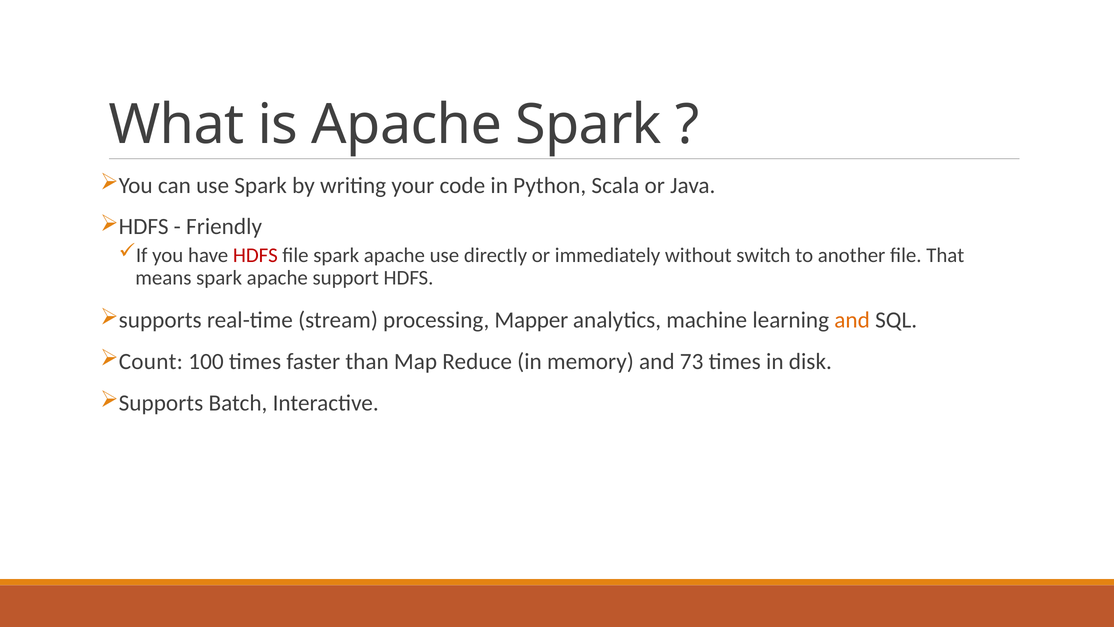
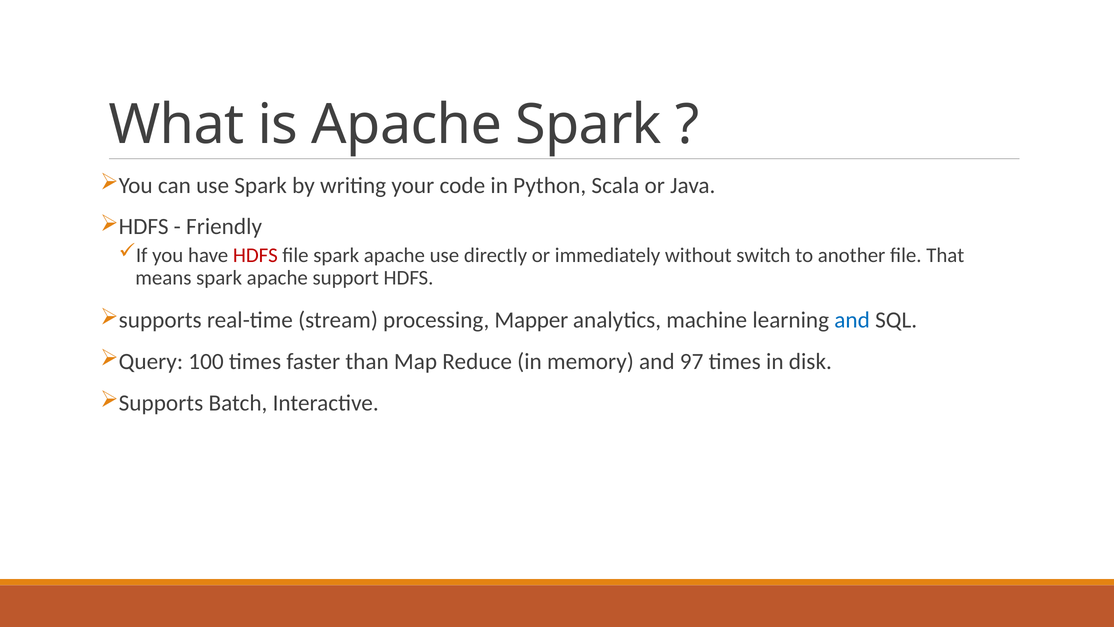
and colour: orange -> blue (852, 320)
Count: Count -> Query (151, 361)
73: 73 -> 97 (692, 361)
